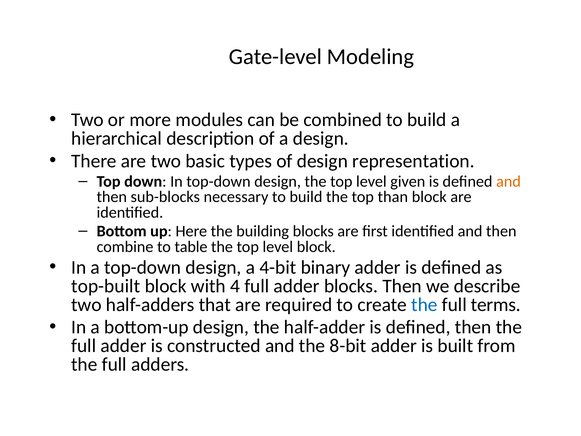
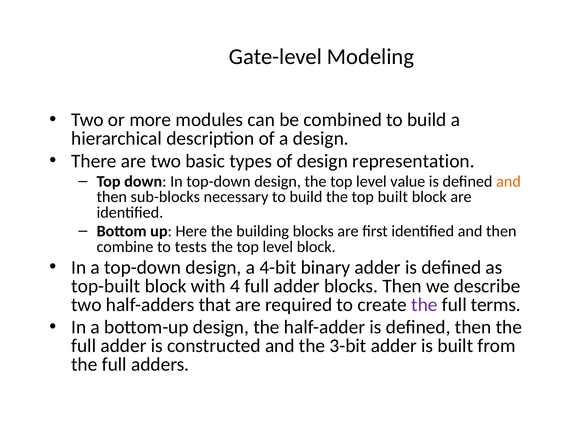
given: given -> value (408, 181)
top than: than -> built (393, 197)
table: table -> tests (191, 247)
the colour: blue -> purple (424, 305)
8-bit: 8-bit -> 3-bit (348, 346)
